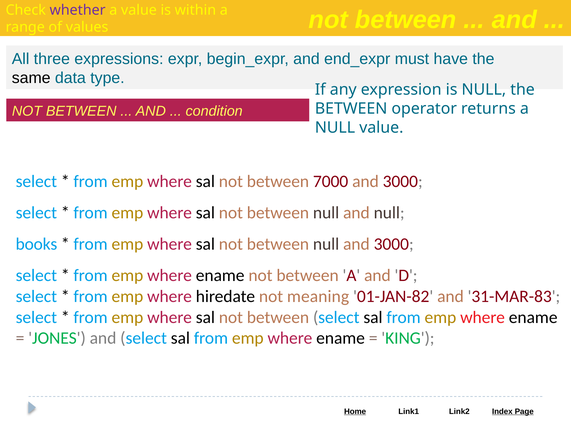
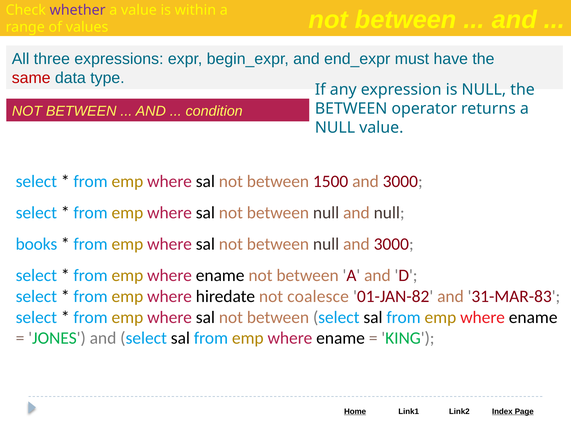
same colour: black -> red (31, 78)
7000: 7000 -> 1500 (331, 181)
meaning: meaning -> coalesce (318, 297)
